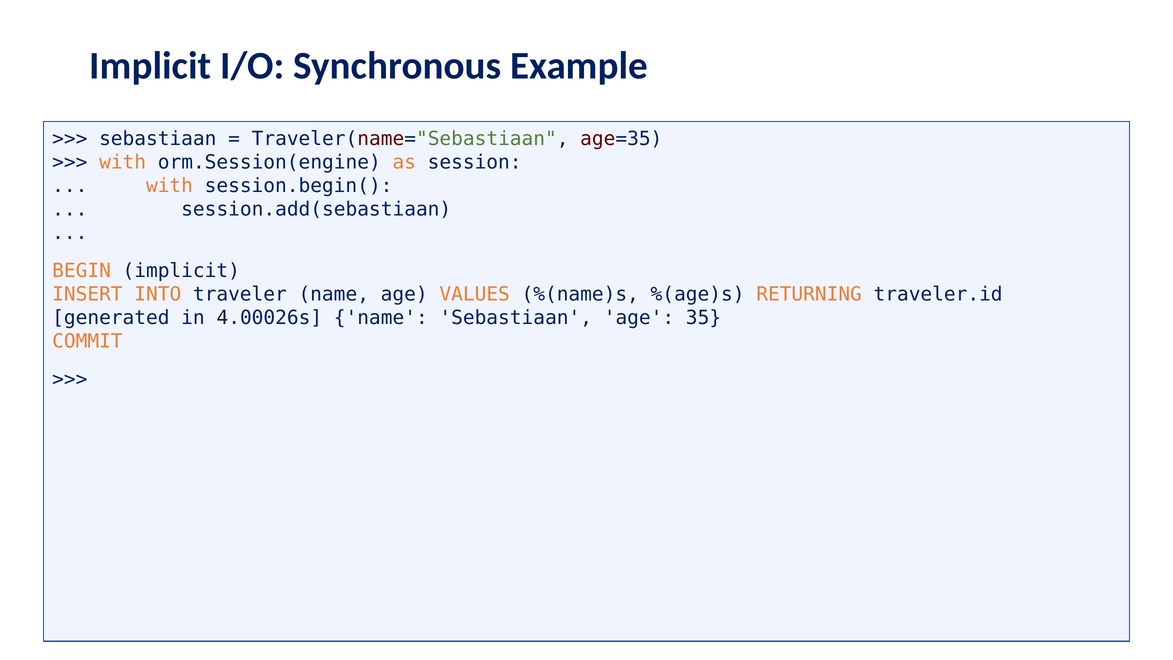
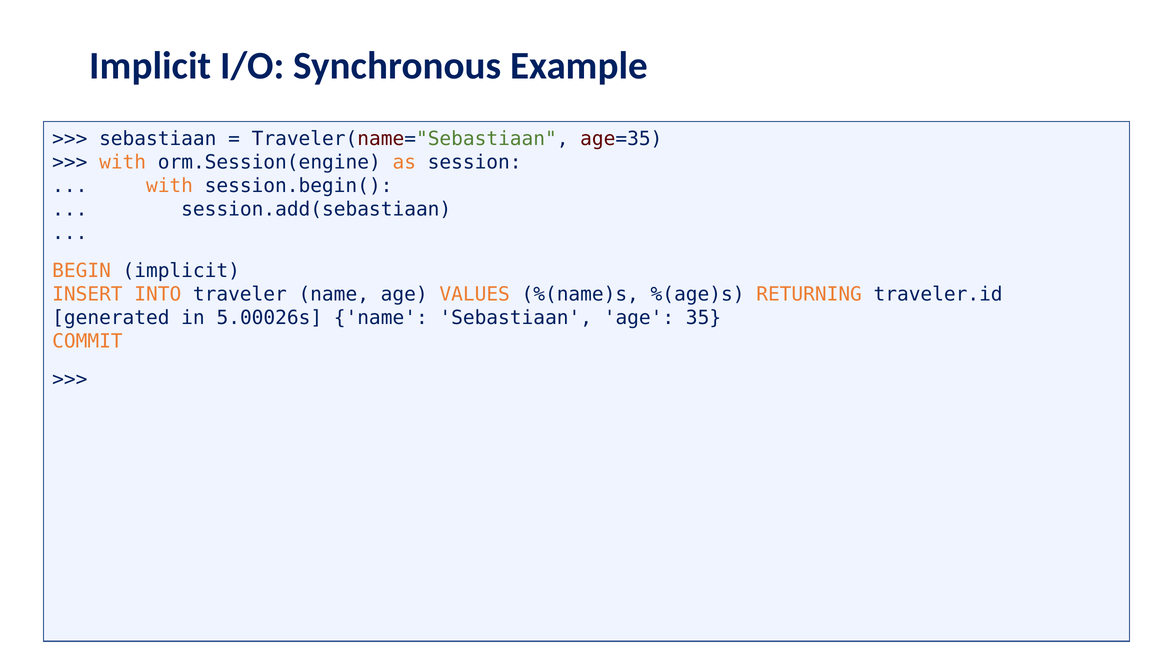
4.00026s: 4.00026s -> 5.00026s (269, 318)
